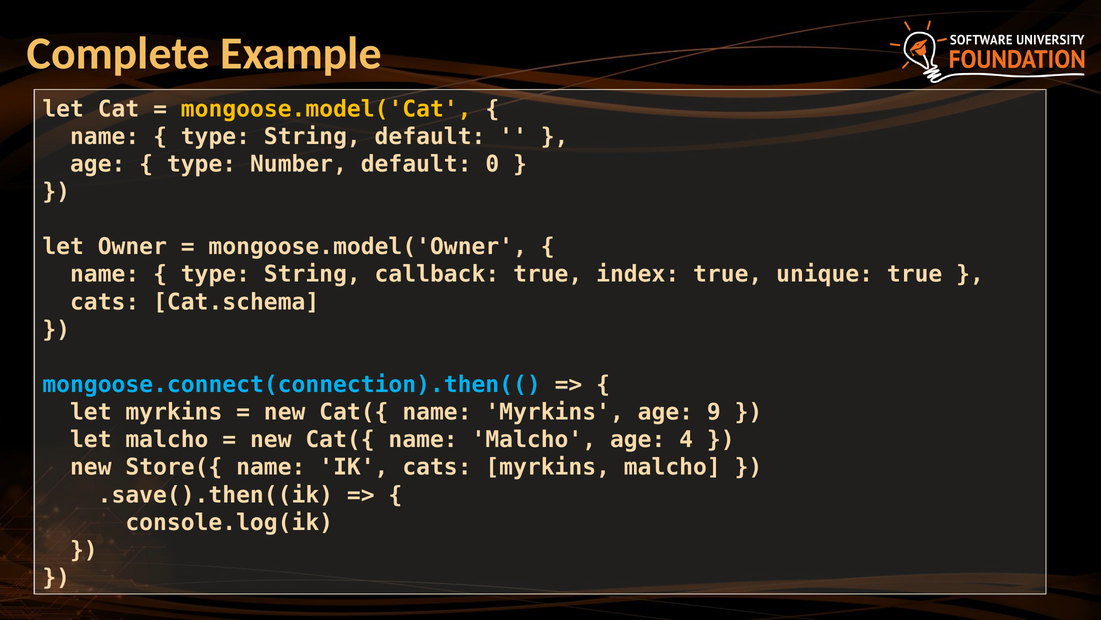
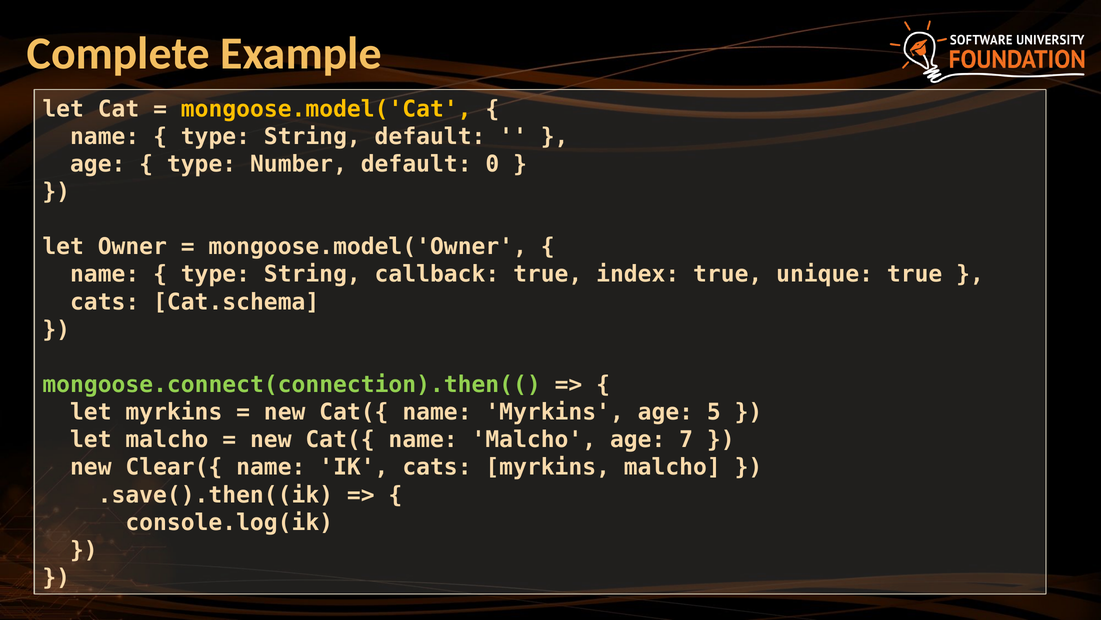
mongoose.connect(connection).then(( colour: light blue -> light green (292, 384)
9: 9 -> 5 (714, 412)
4: 4 -> 7 (686, 439)
Store({: Store({ -> Clear({ (174, 467)
